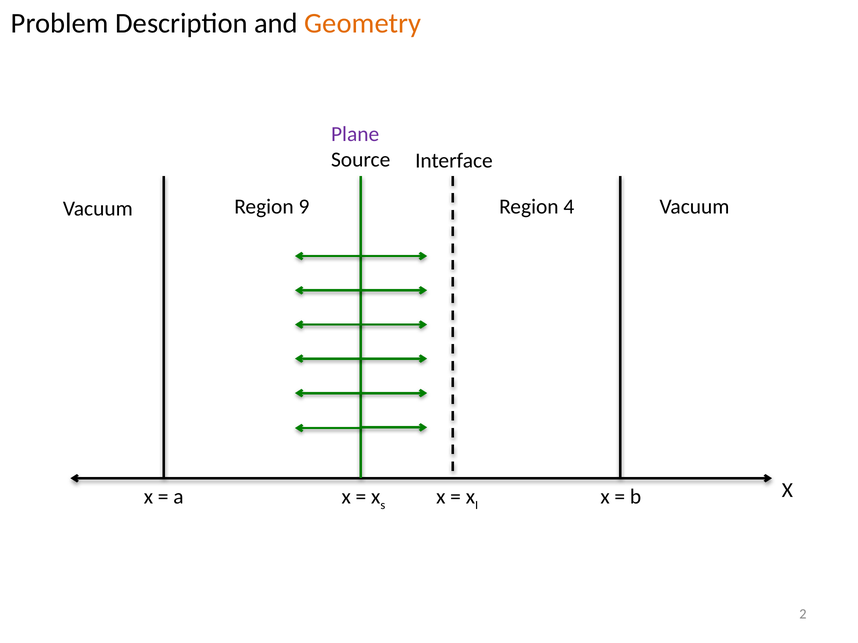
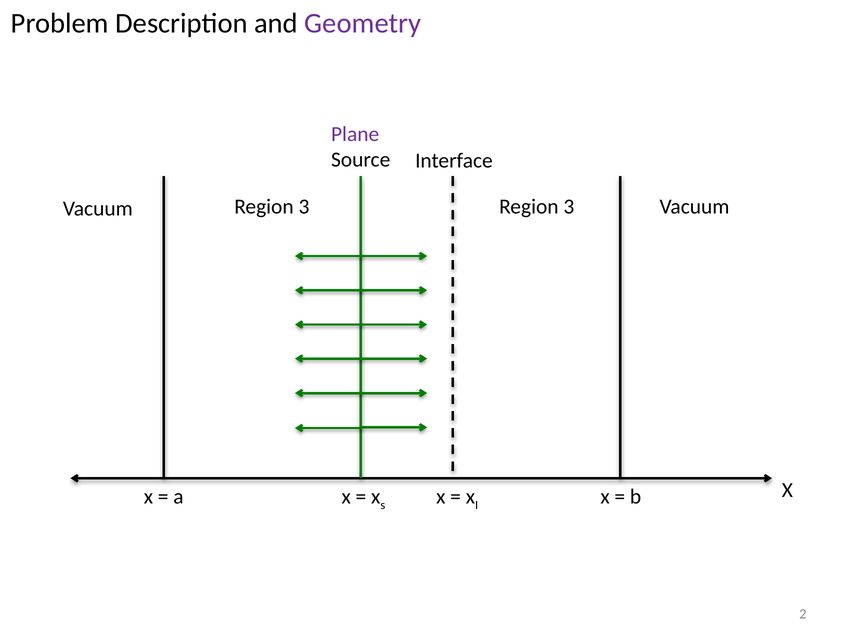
Geometry colour: orange -> purple (363, 23)
9: 9 -> 3 (304, 207)
4: 4 -> 3 (569, 207)
